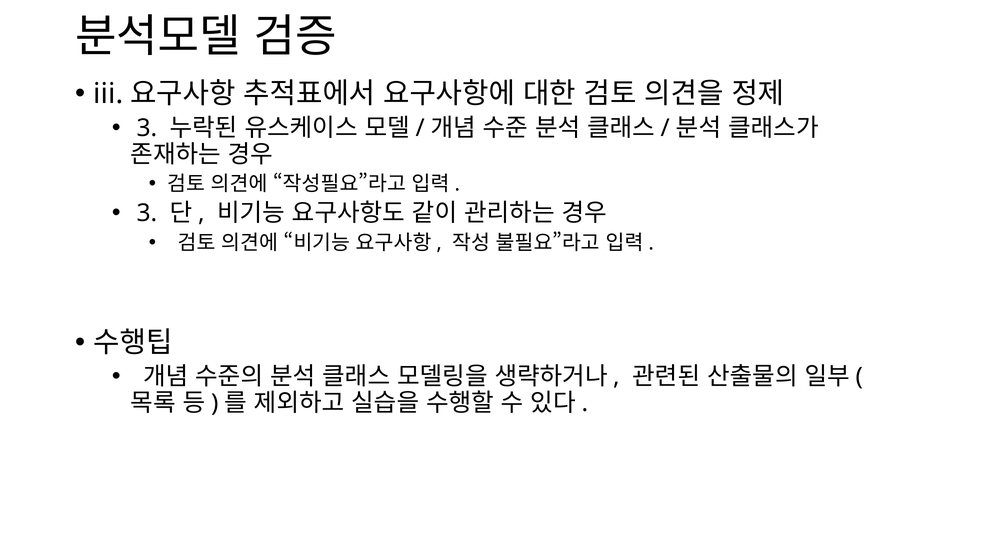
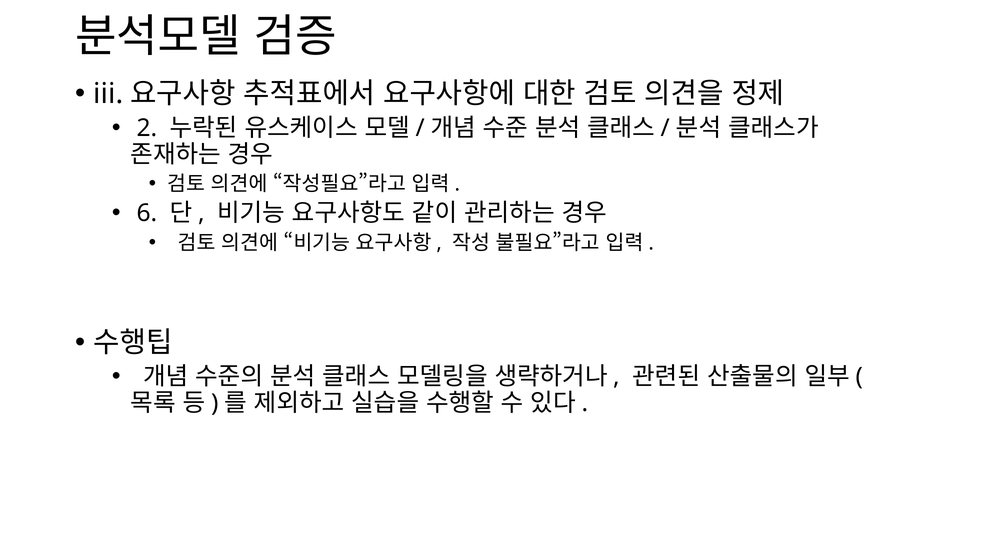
3: 3 -> 2 (147, 128)
3: 3 -> 6 (147, 214)
